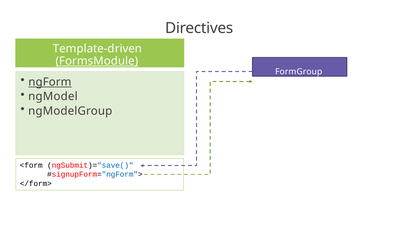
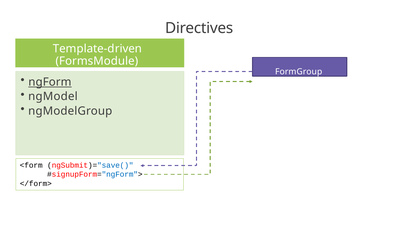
FormsModule underline: present -> none (97, 61)
